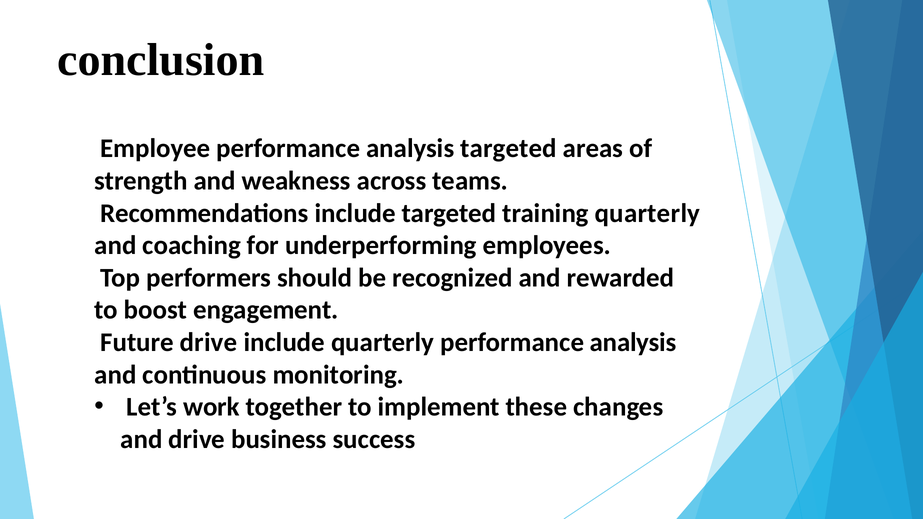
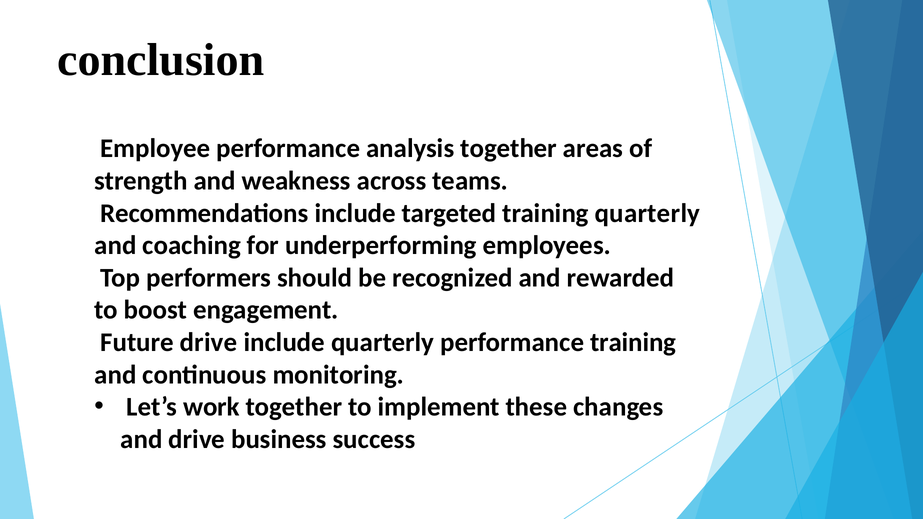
analysis targeted: targeted -> together (509, 149)
quarterly performance analysis: analysis -> training (633, 343)
